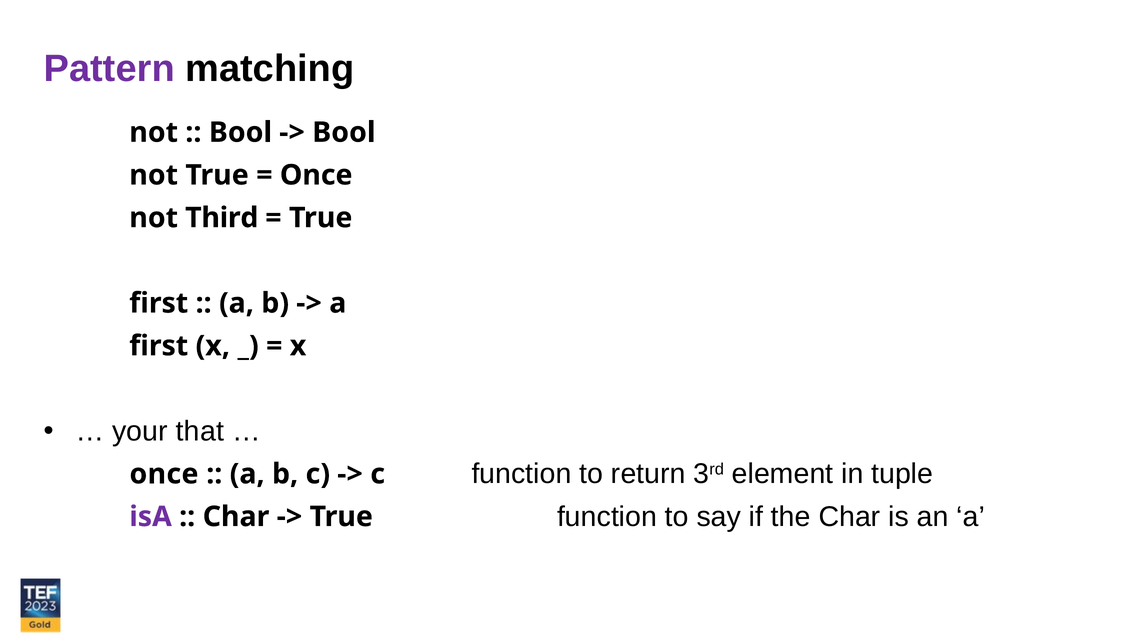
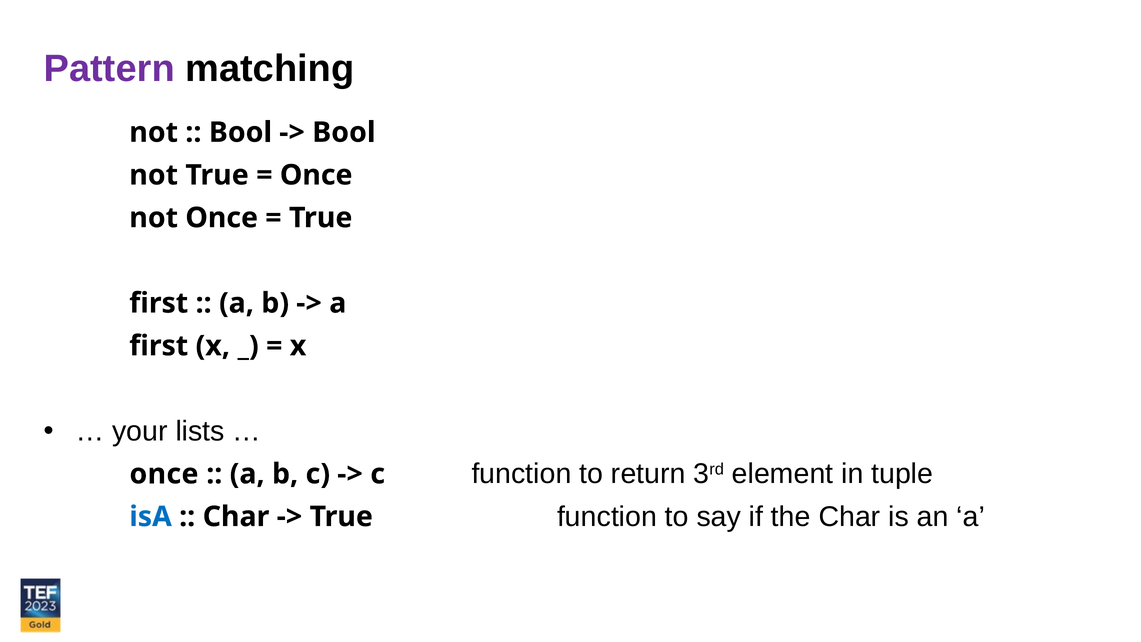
not Third: Third -> Once (222, 218)
that: that -> lists (200, 431)
isA colour: purple -> blue (151, 517)
